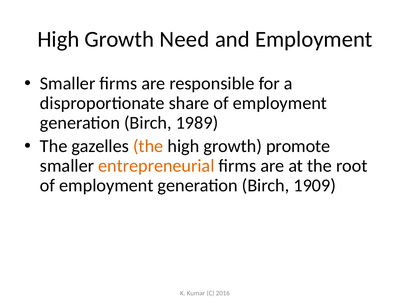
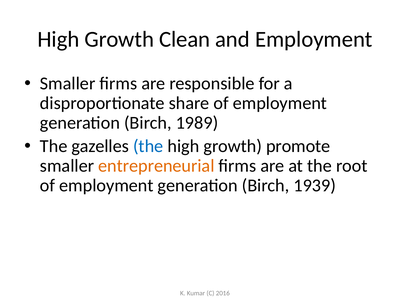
Need: Need -> Clean (185, 40)
the colour: orange -> blue (148, 146)
1909: 1909 -> 1939 (315, 186)
